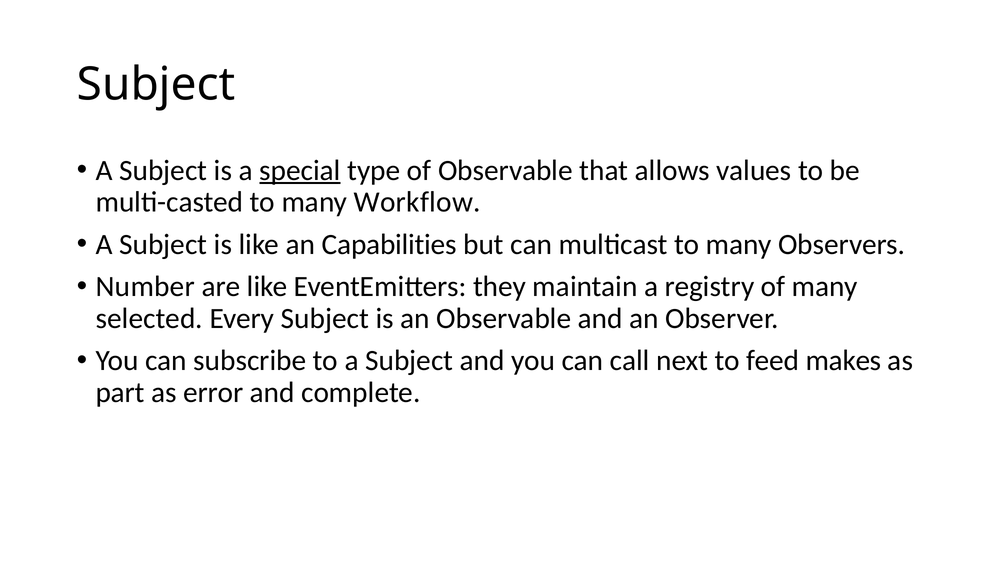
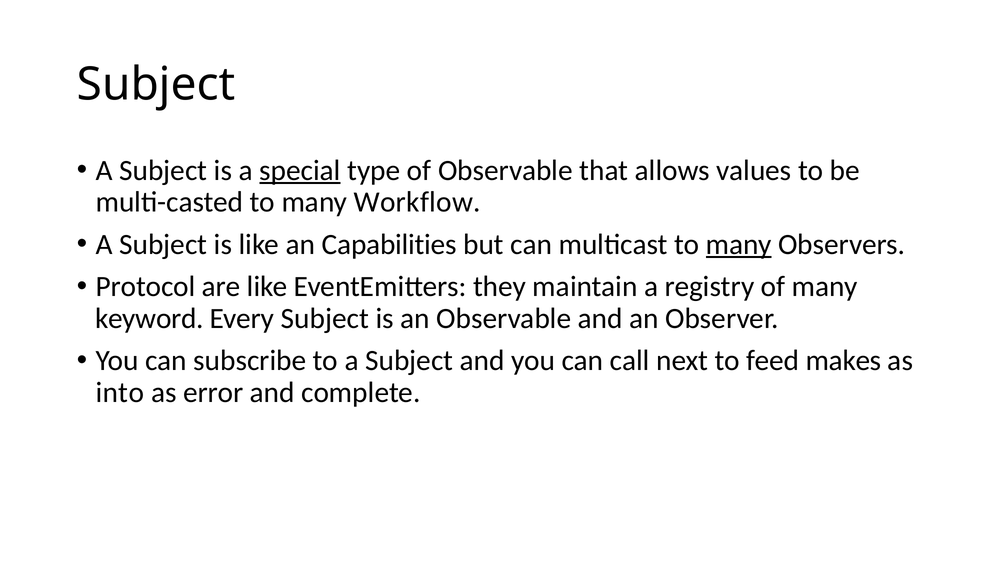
many underline: none -> present (739, 244)
Number: Number -> Protocol (145, 286)
selected: selected -> keyword (149, 318)
part: part -> into (120, 392)
